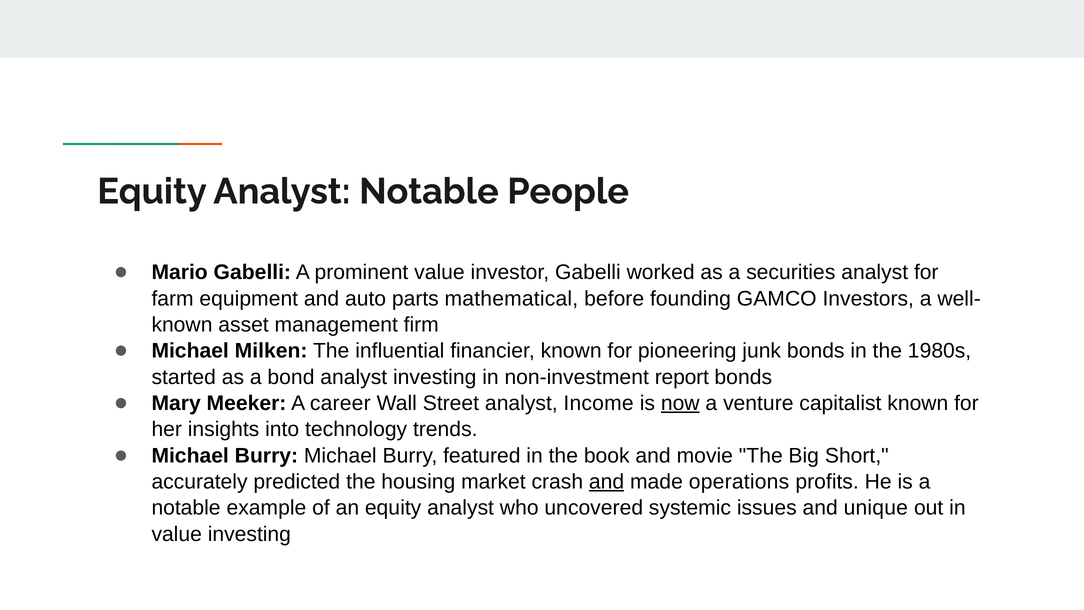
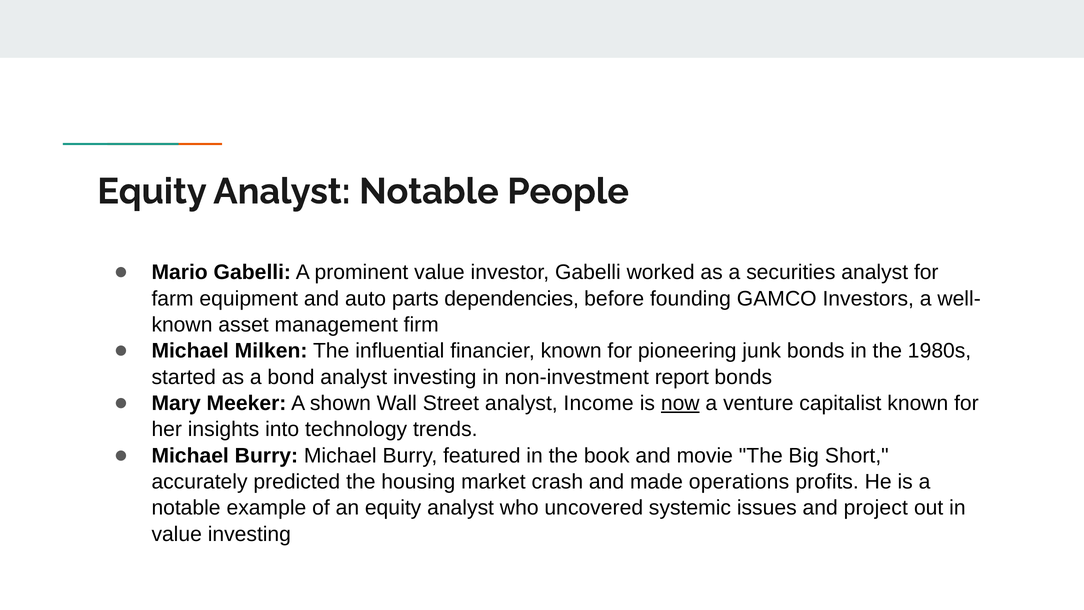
mathematical: mathematical -> dependencies (512, 298)
career: career -> shown (340, 403)
and underline: present -> none (607, 482)
unique: unique -> project (876, 508)
